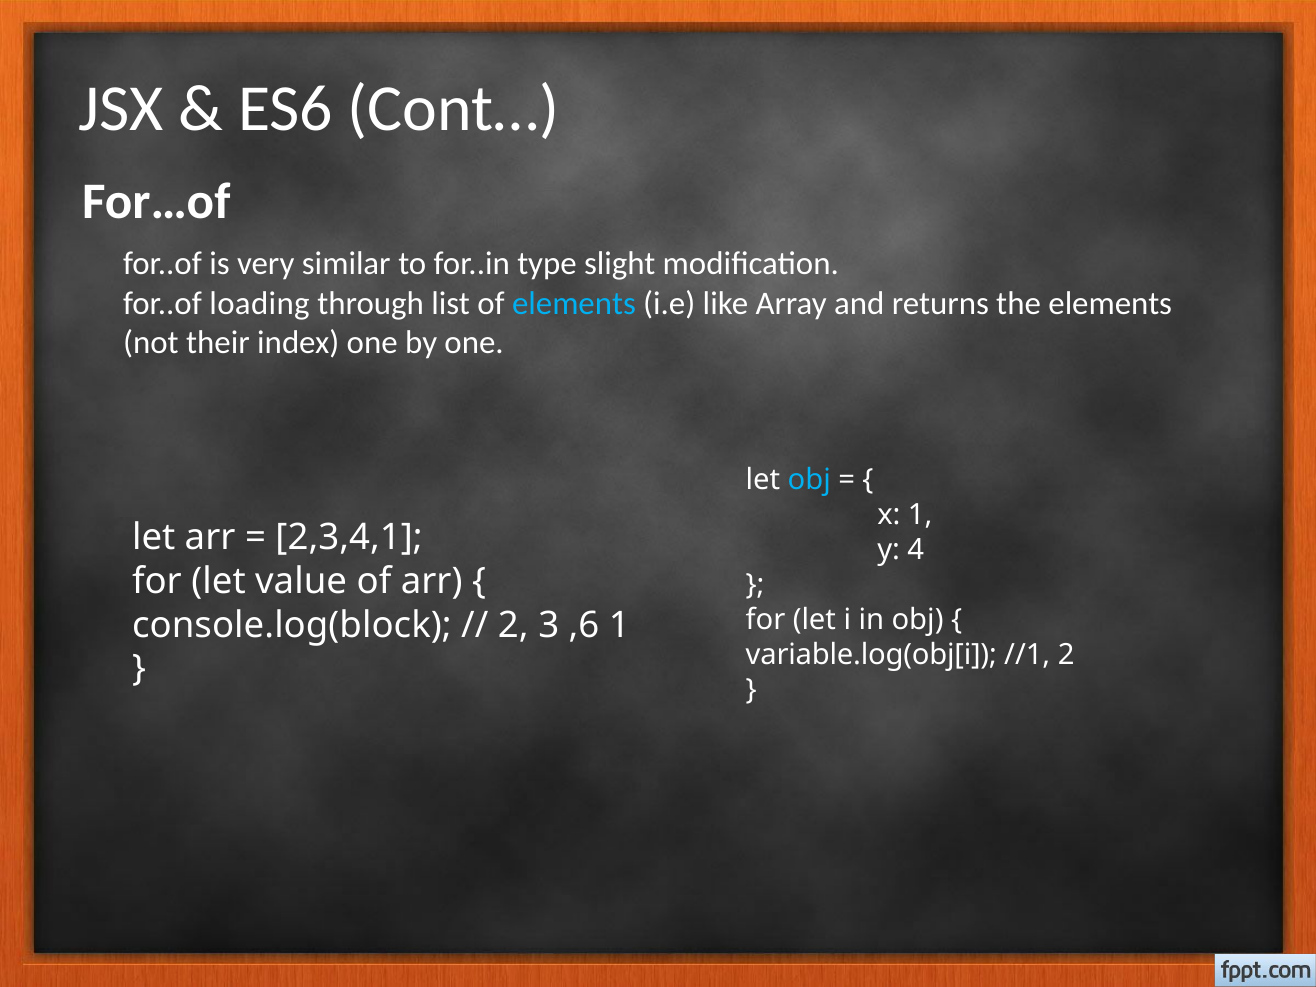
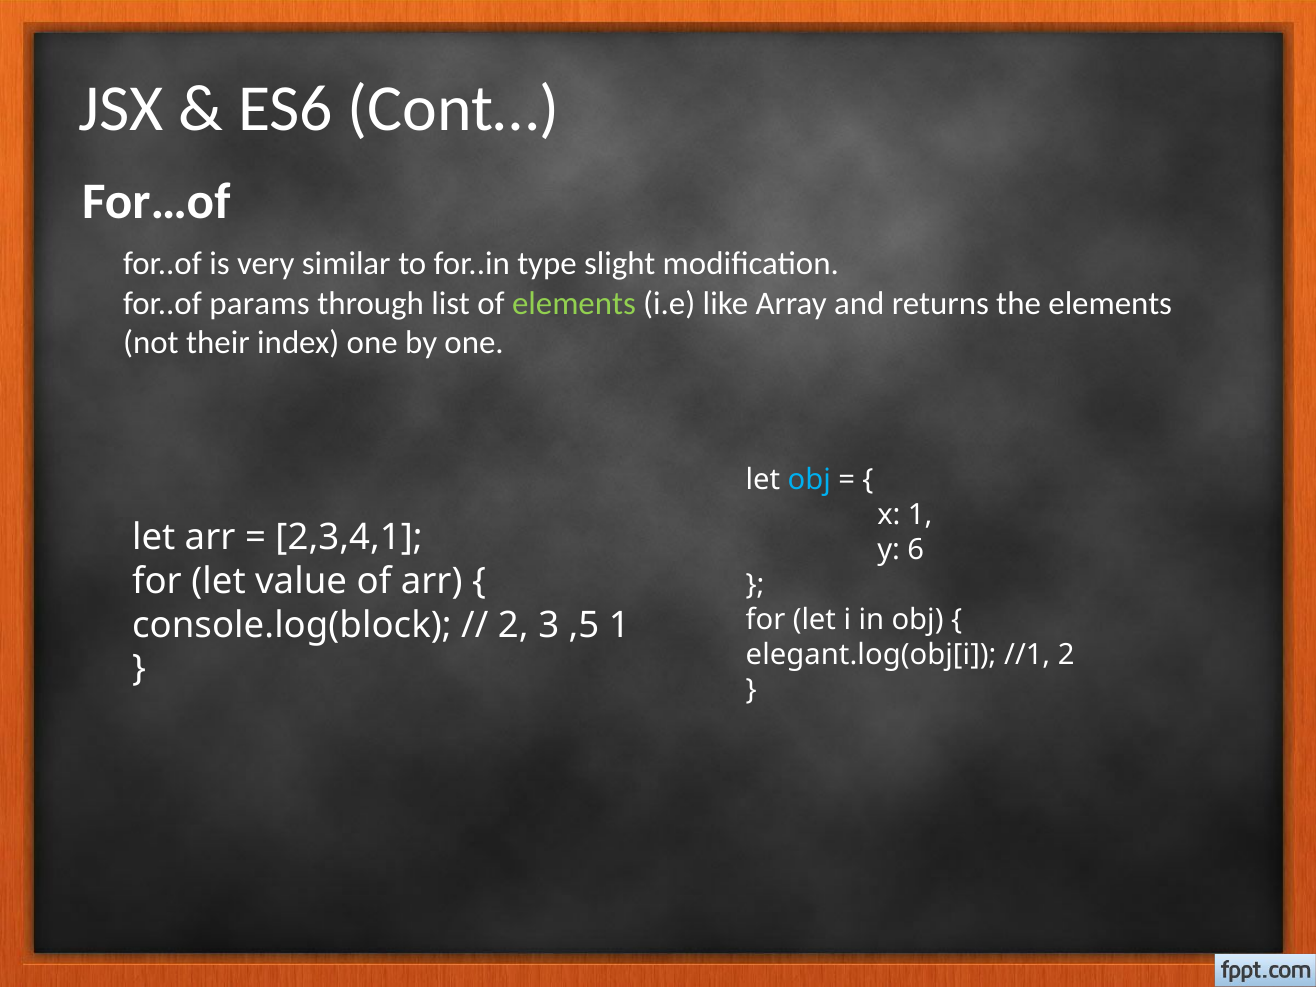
loading: loading -> params (260, 304)
elements colour: light blue -> light green (574, 304)
4: 4 -> 6 (916, 550)
,6: ,6 -> ,5 (584, 625)
variable.log(obj[i: variable.log(obj[i -> elegant.log(obj[i (871, 655)
